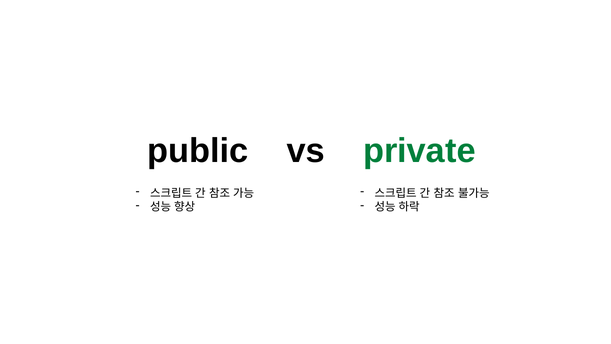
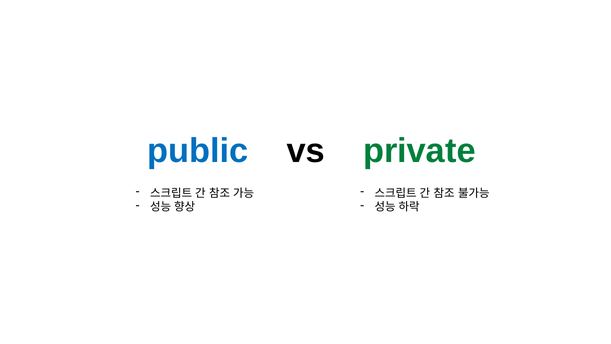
public colour: black -> blue (198, 151)
